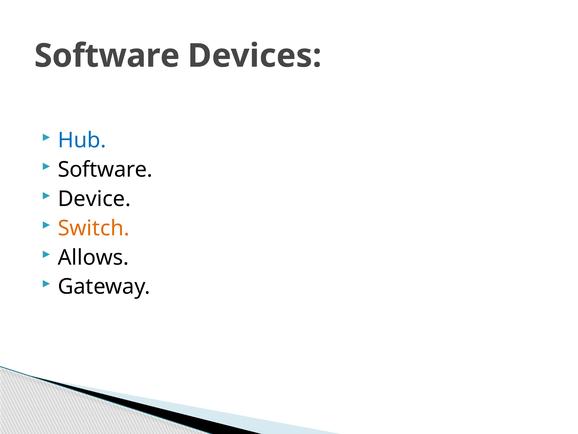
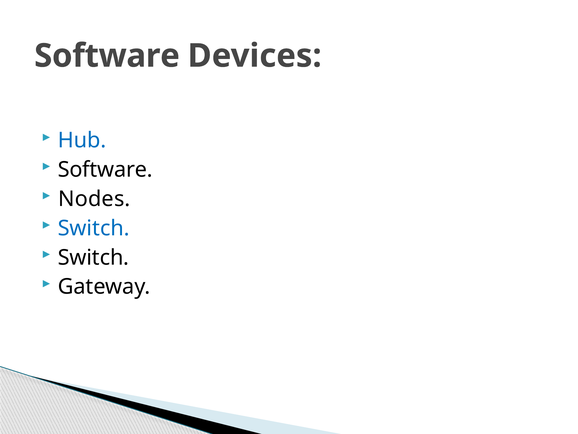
Device: Device -> Nodes (94, 199)
Switch colour: orange -> blue (94, 228)
Allows: Allows -> Switch (93, 257)
